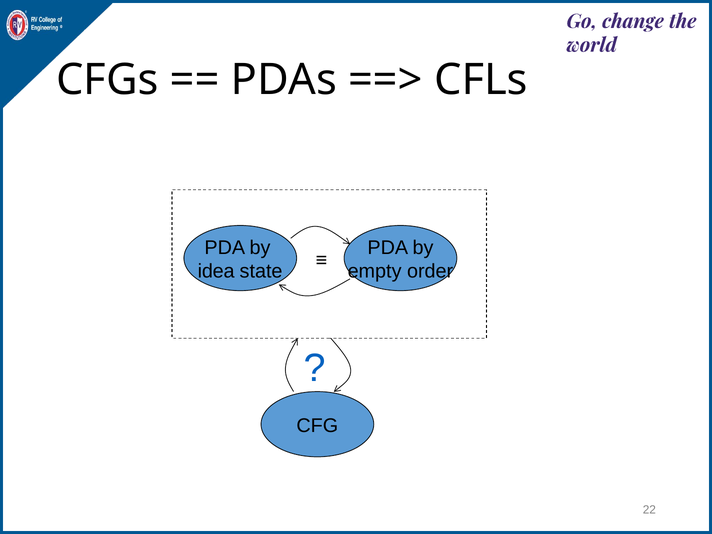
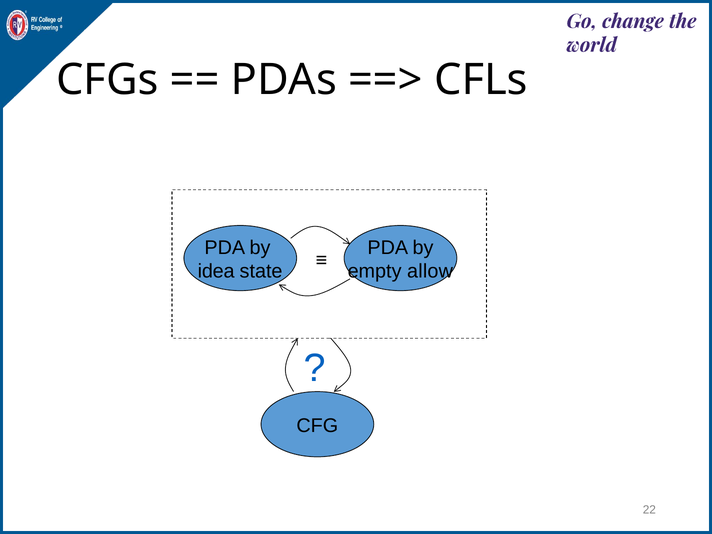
order: order -> allow (430, 271)
